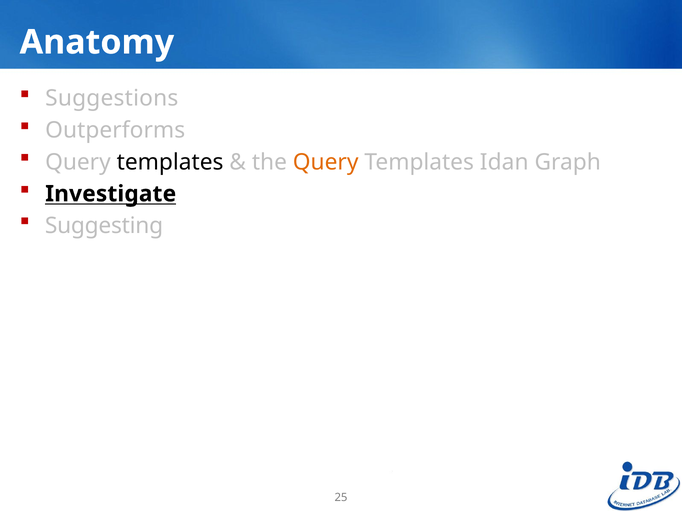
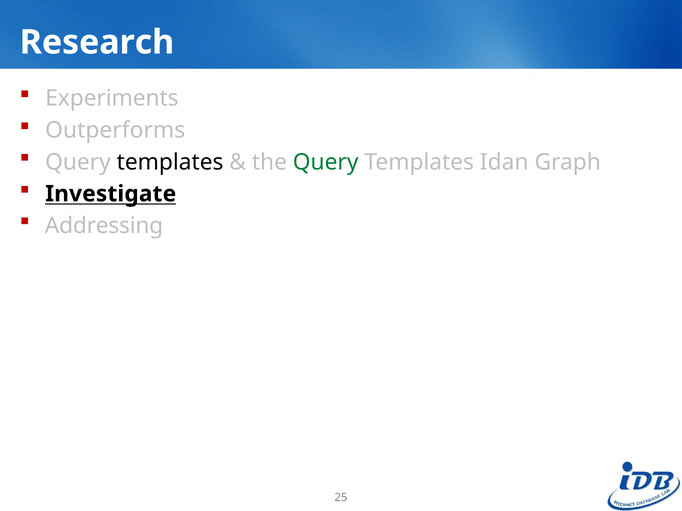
Anatomy: Anatomy -> Research (97, 42)
Suggestions: Suggestions -> Experiments (112, 99)
Query colour: orange -> green (326, 162)
Suggesting: Suggesting -> Addressing (104, 226)
